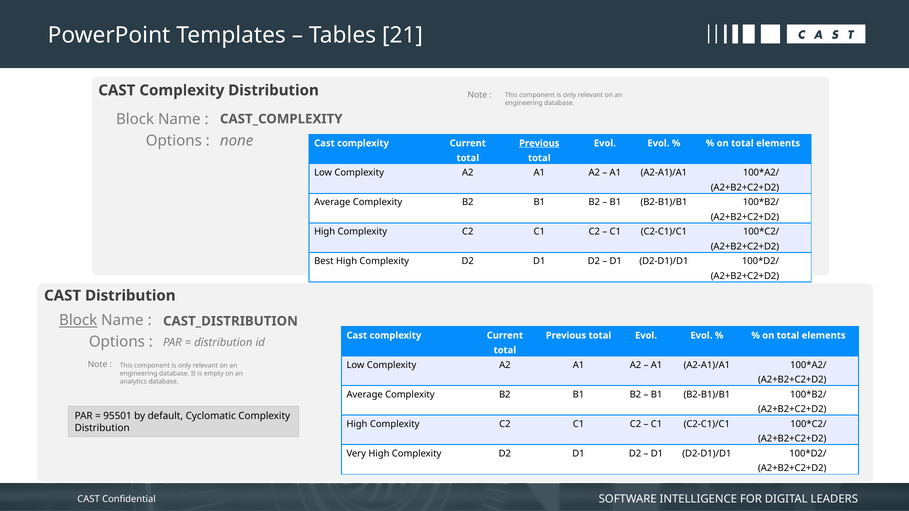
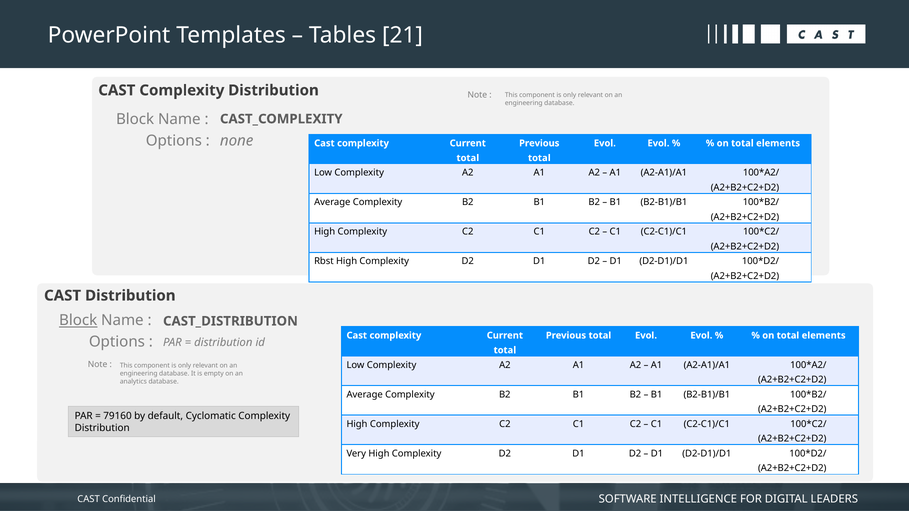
Previous underline: present -> none (539, 143)
Best: Best -> Rbst (324, 261)
95501: 95501 -> 79160 (117, 416)
